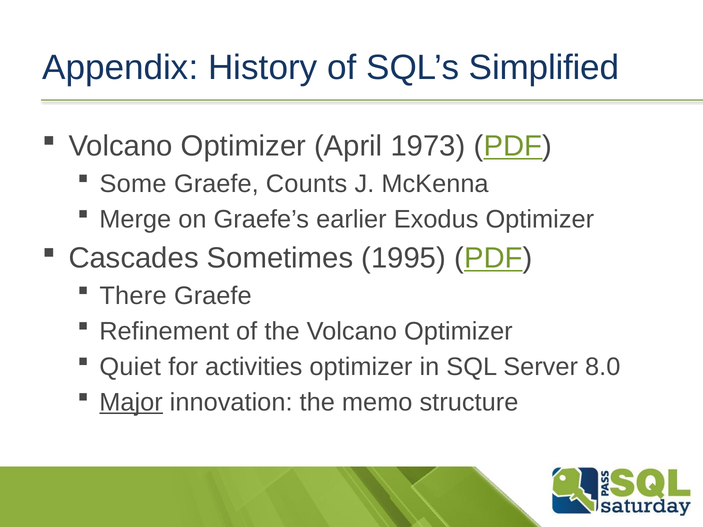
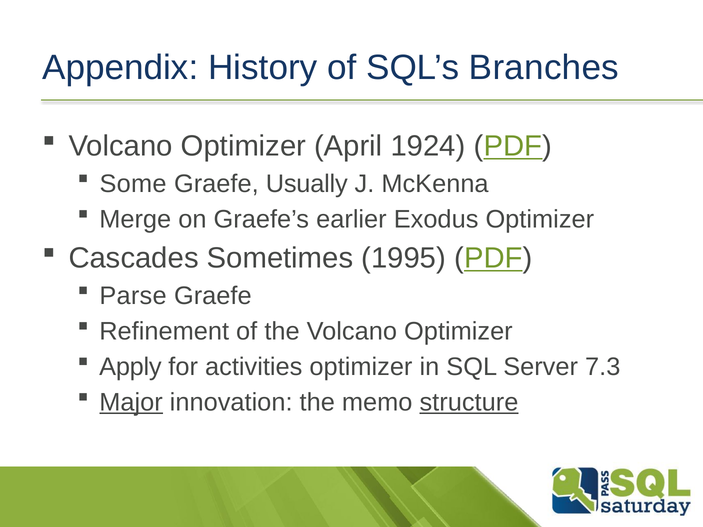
Simplified: Simplified -> Branches (544, 68)
1973: 1973 -> 1924 (428, 146)
Counts: Counts -> Usually (307, 184)
There: There -> Parse (133, 296)
Quiet: Quiet -> Apply (130, 367)
8.0: 8.0 -> 7.3 (603, 367)
structure underline: none -> present (469, 402)
